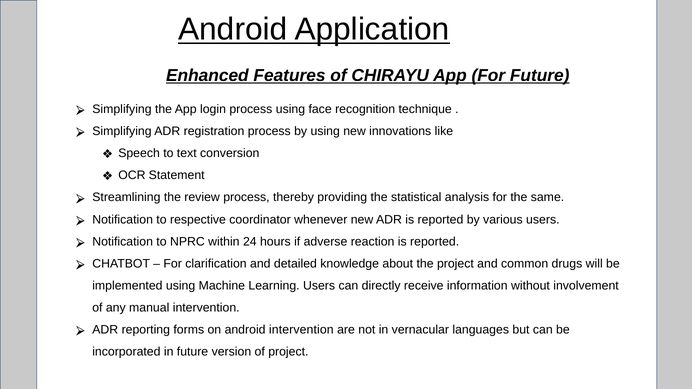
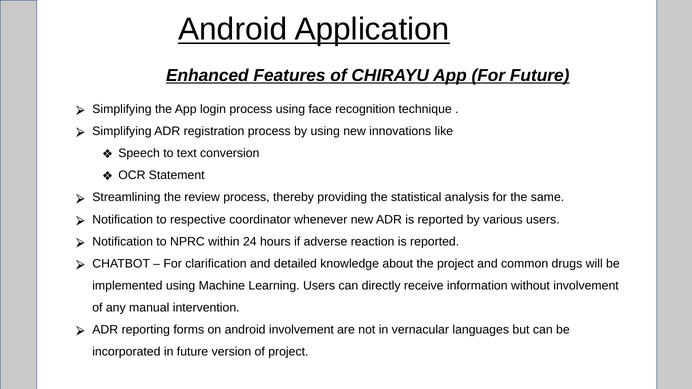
android intervention: intervention -> involvement (301, 330)
